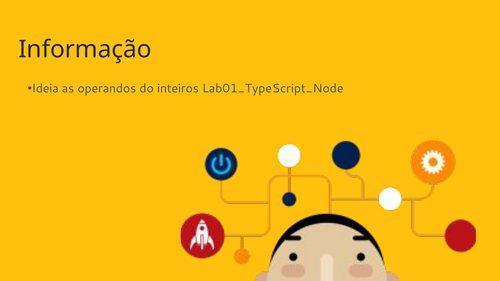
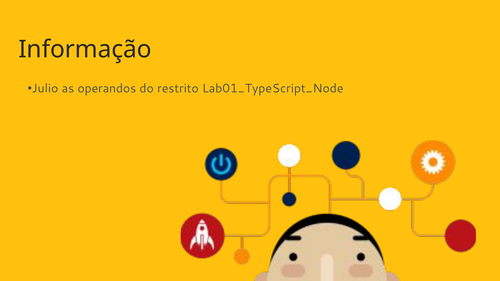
Ideia: Ideia -> Julio (45, 89)
inteiros: inteiros -> restrito (178, 89)
